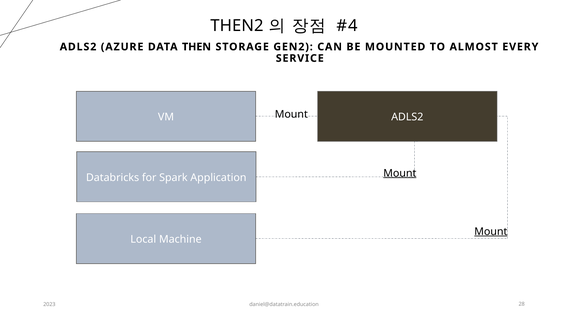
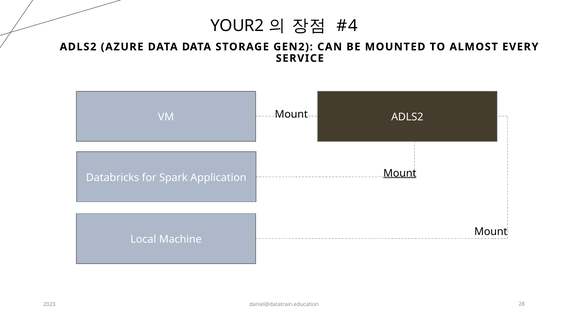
THEN2: THEN2 -> YOUR2 (237, 26)
DATA THEN: THEN -> DATA (196, 47)
Mount underline: present -> none (491, 232)
